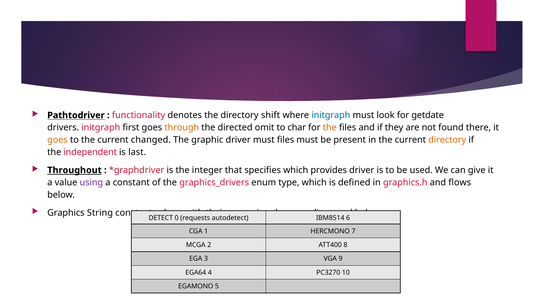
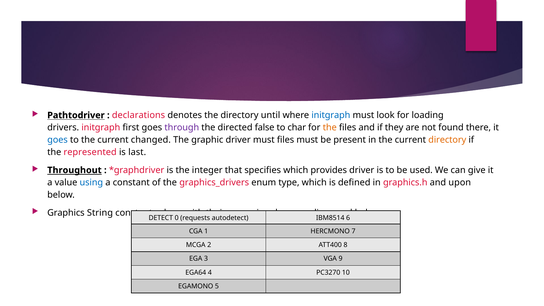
functionality: functionality -> declarations (139, 115)
shift: shift -> until (271, 115)
getdate: getdate -> loading (428, 115)
through colour: orange -> purple (182, 128)
omit: omit -> false (265, 128)
goes colour: orange -> blue (58, 140)
independent: independent -> represented (90, 152)
using colour: purple -> blue (91, 182)
flows: flows -> upon (460, 182)
